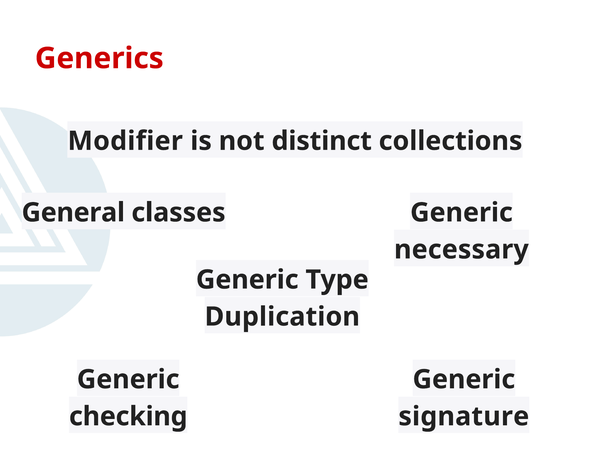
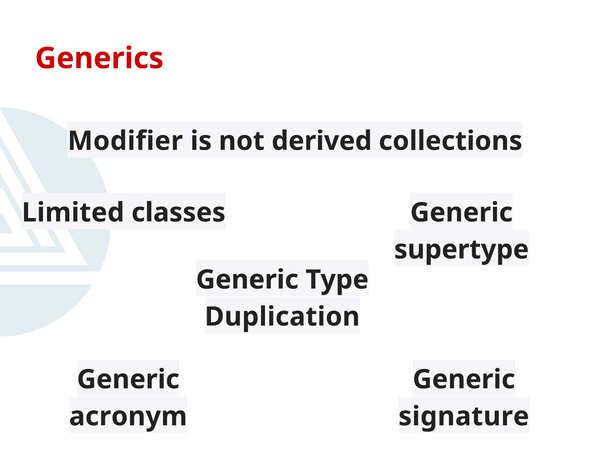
distinct: distinct -> derived (322, 141)
General: General -> Limited (73, 213)
necessary: necessary -> supertype (462, 250)
checking: checking -> acronym (128, 416)
